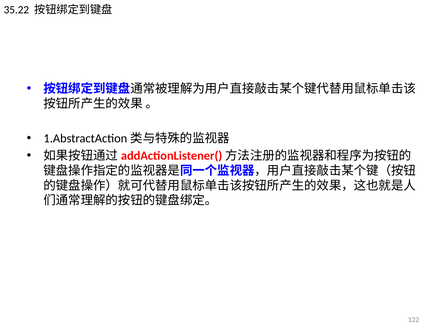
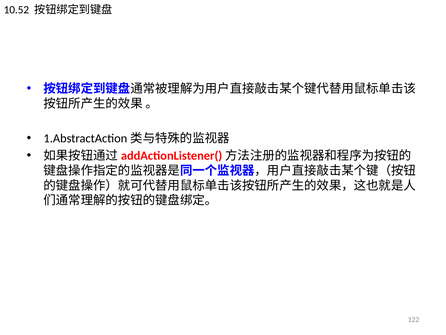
35.22: 35.22 -> 10.52 (16, 10)
